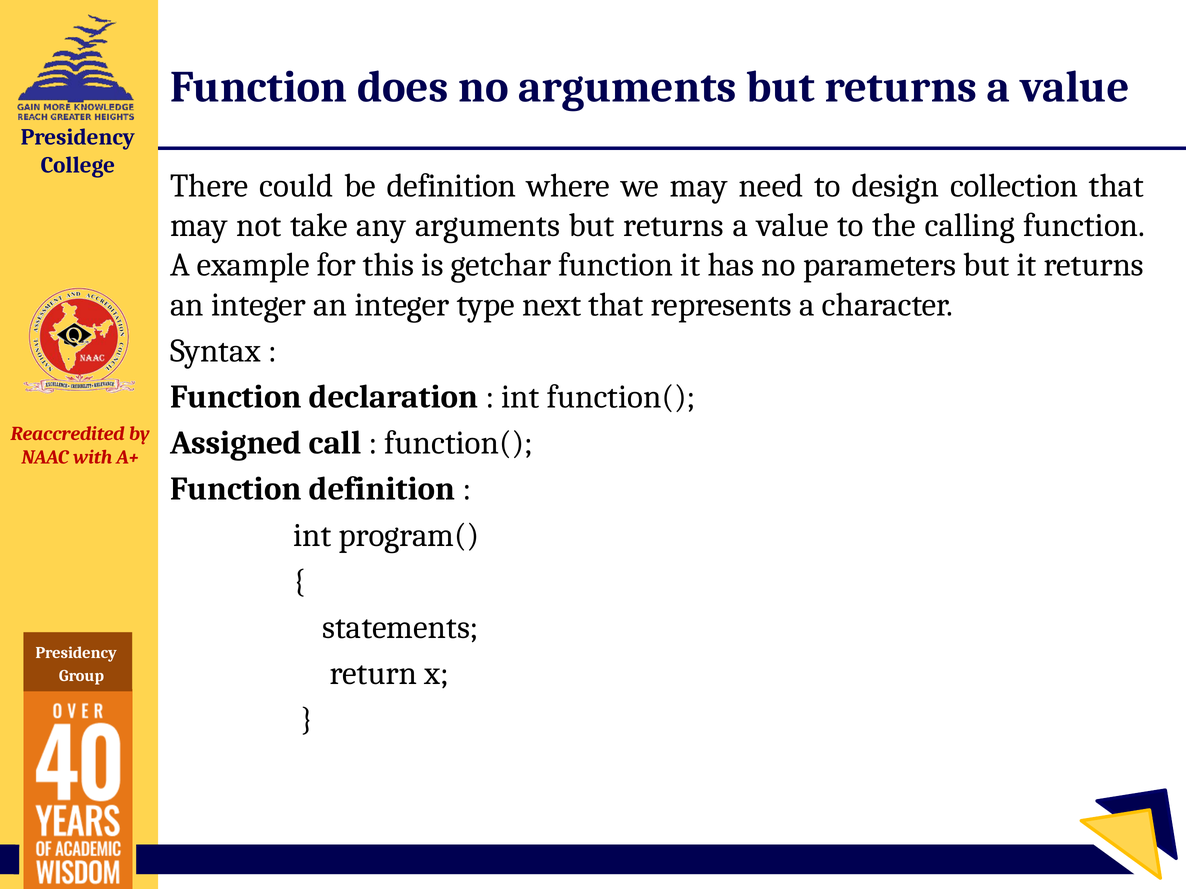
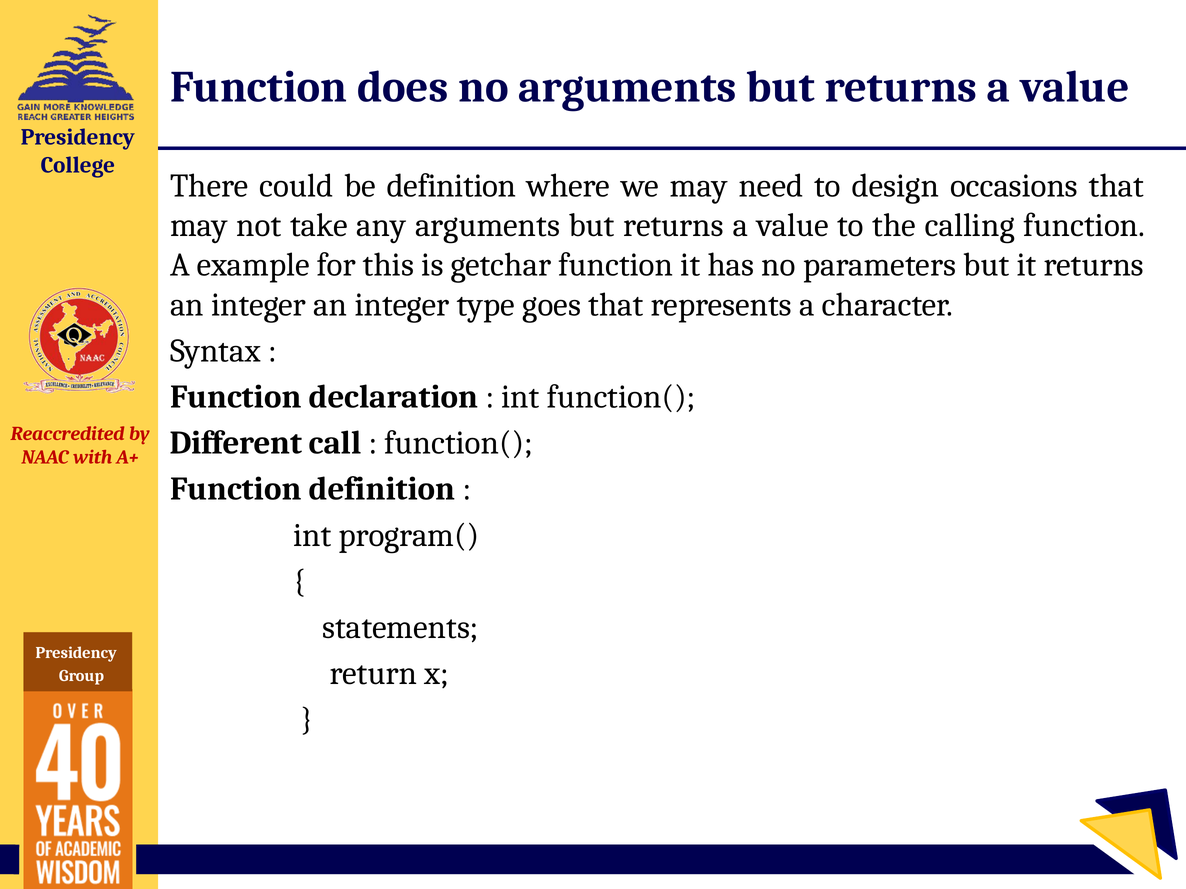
collection: collection -> occasions (1014, 186)
next: next -> goes (552, 305)
Assigned: Assigned -> Different (236, 443)
